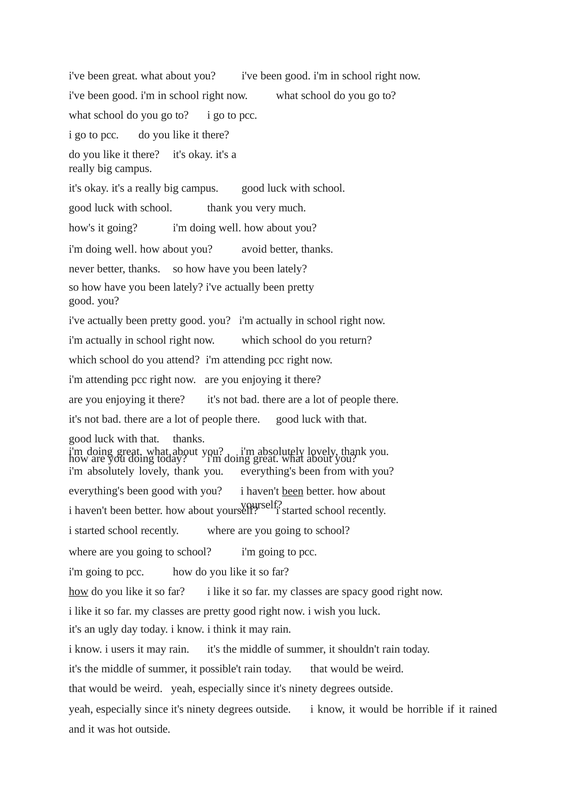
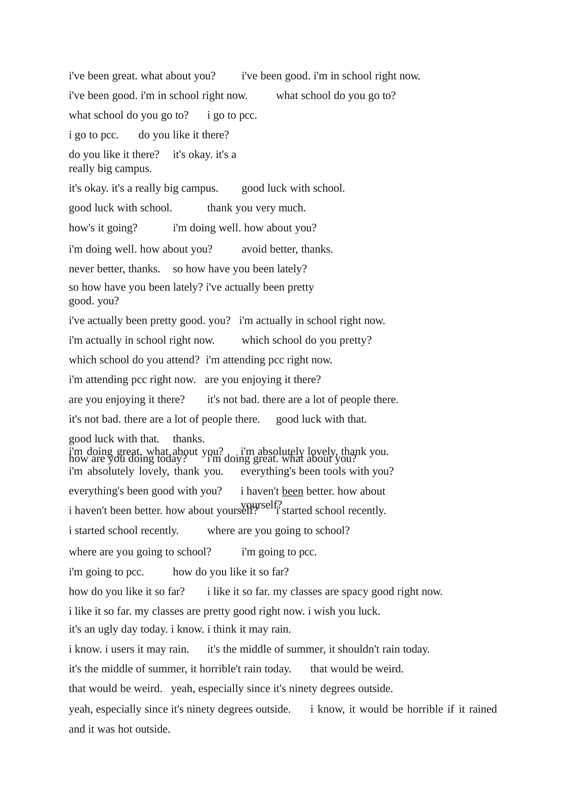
you return: return -> pretty (356, 340)
from: from -> tools (335, 471)
how underline: present -> none (79, 591)
possible't: possible't -> horrible't (220, 669)
